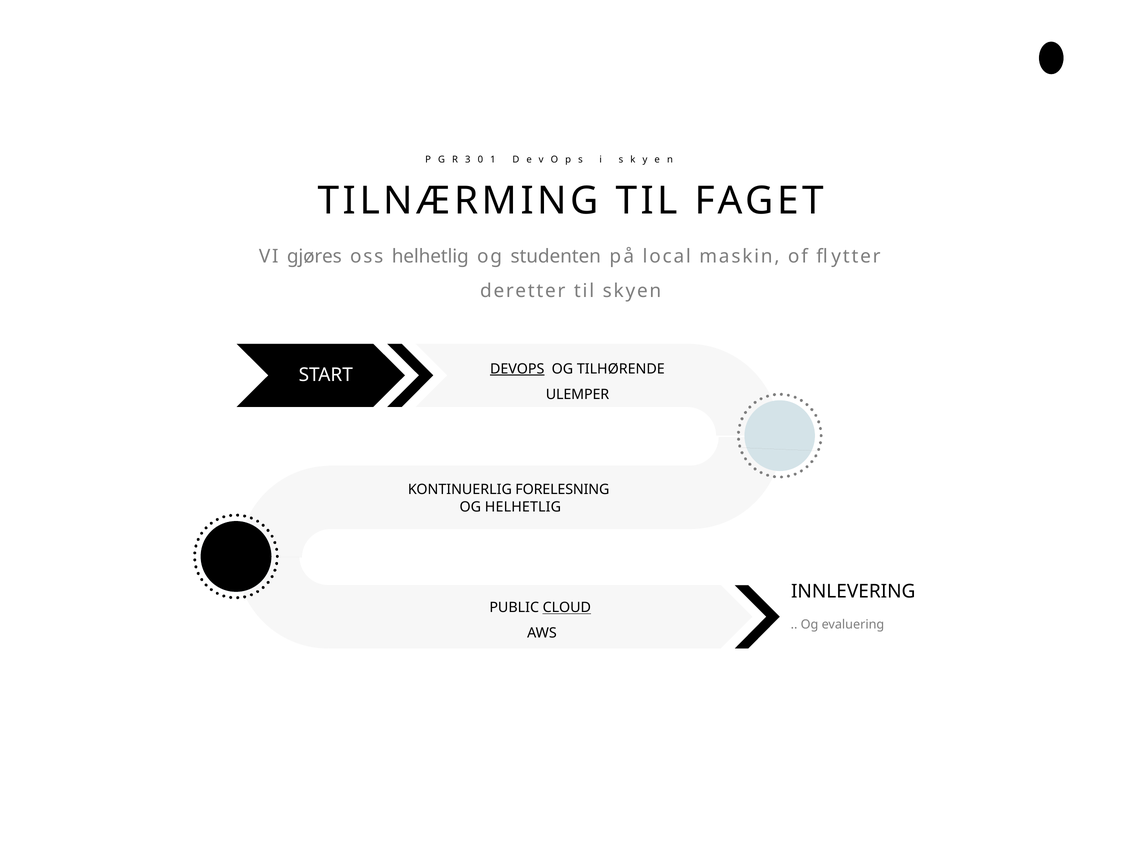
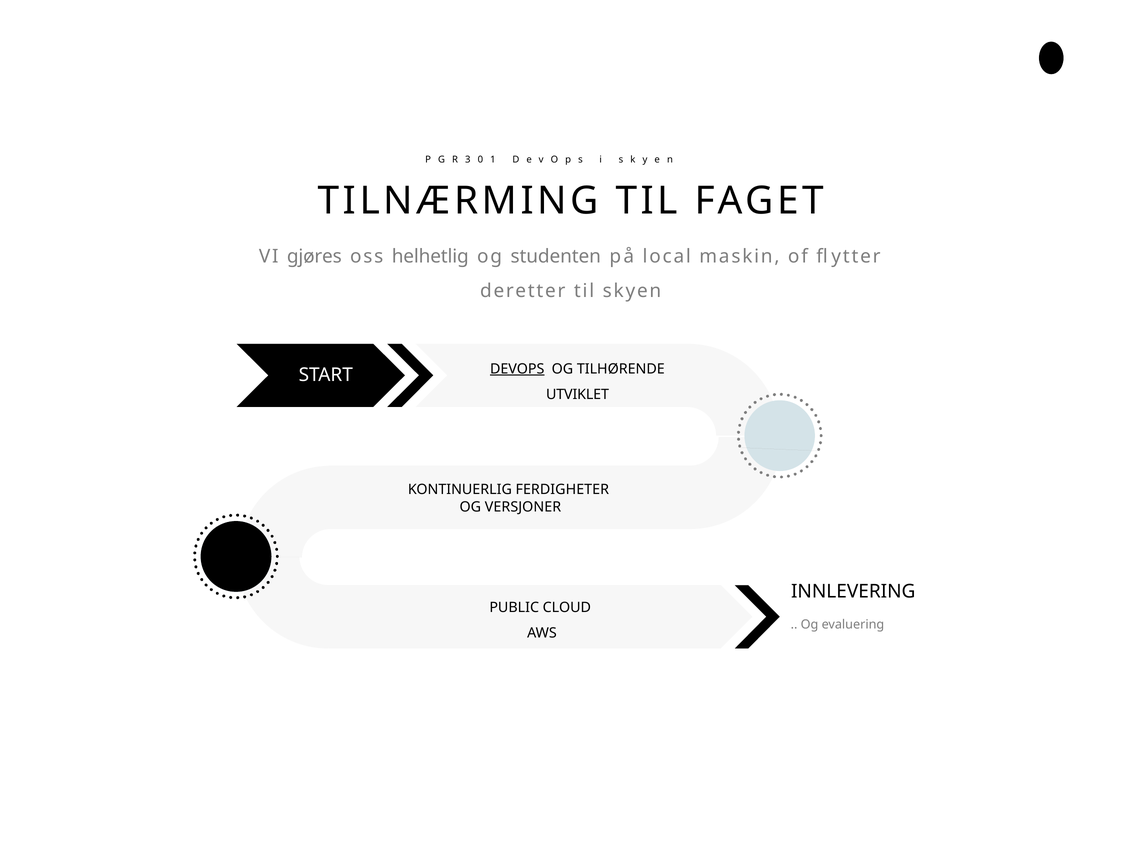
ULEMPER: ULEMPER -> UTVIKLET (577, 394)
FORELESNING: FORELESNING -> FERDIGHETER (562, 490)
OG HELHETLIG: HELHETLIG -> VERSJONER (523, 507)
CLOUD underline: present -> none (567, 607)
